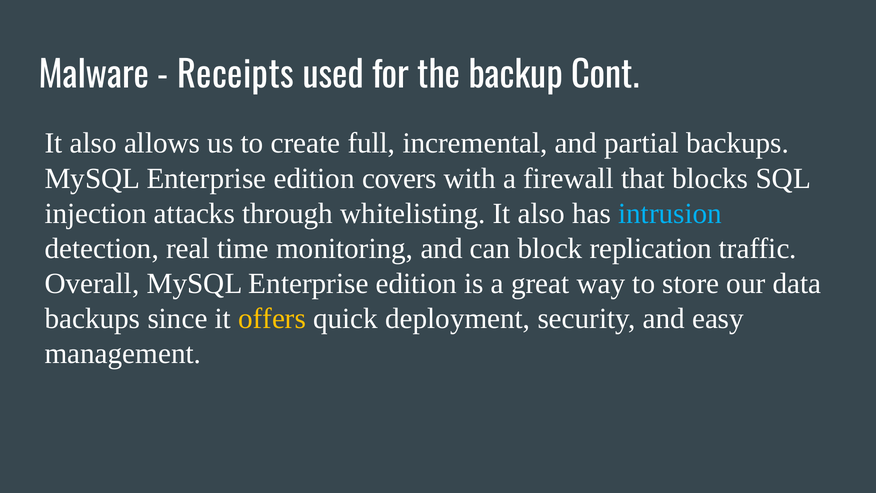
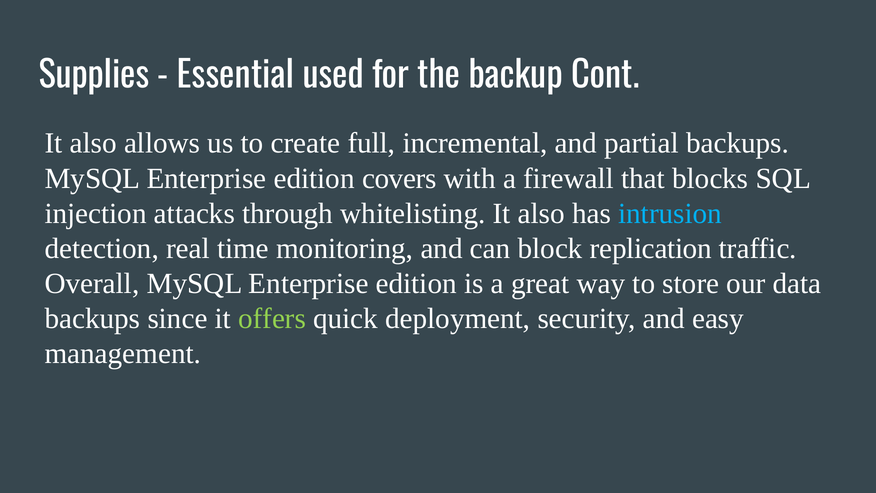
Malware: Malware -> Supplies (94, 76)
Receipts: Receipts -> Essential (236, 76)
offers colour: yellow -> light green (272, 318)
